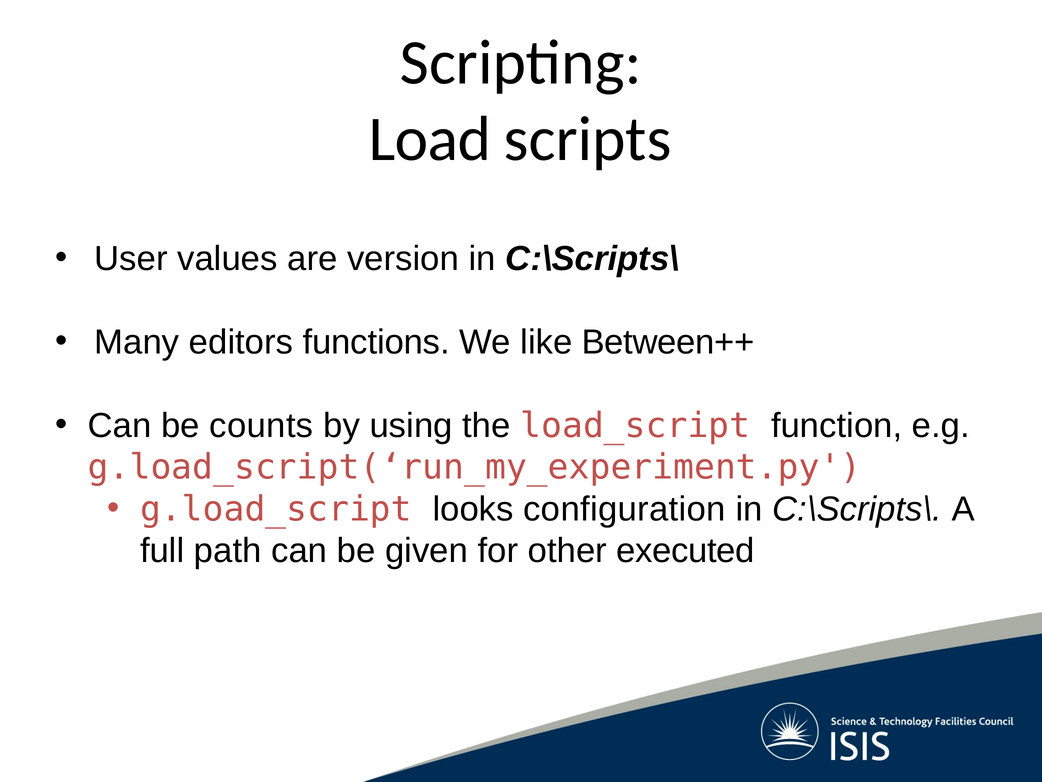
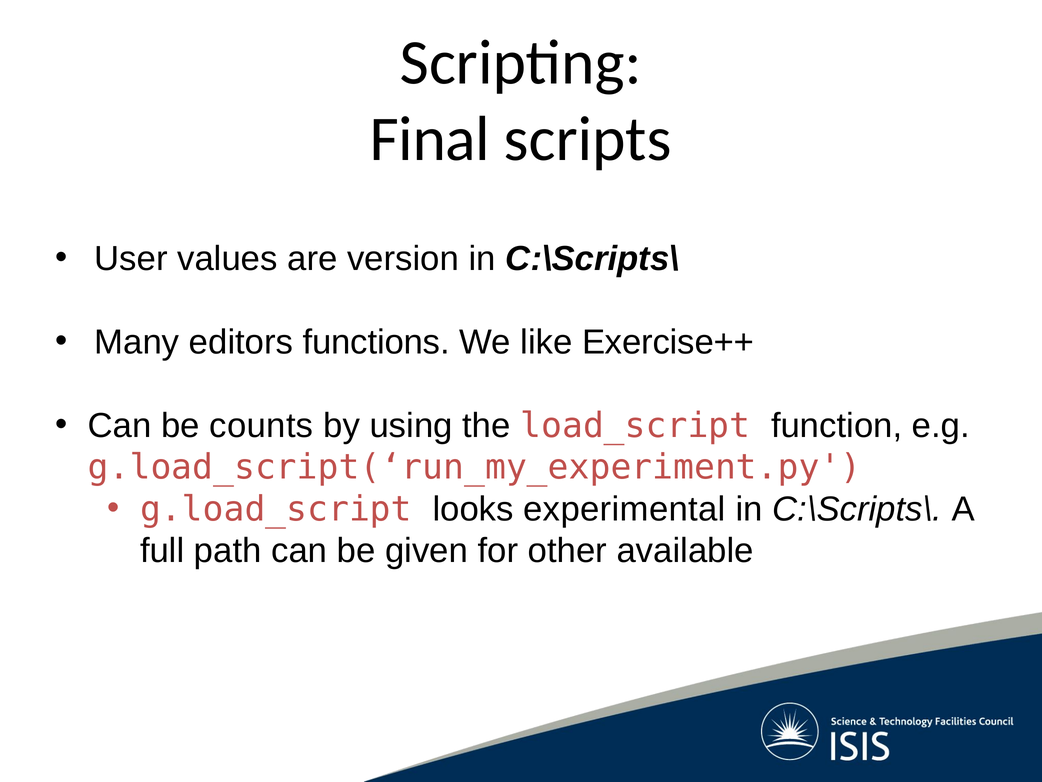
Load: Load -> Final (430, 139)
Between++: Between++ -> Exercise++ (668, 342)
configuration: configuration -> experimental (624, 509)
executed: executed -> available (685, 550)
